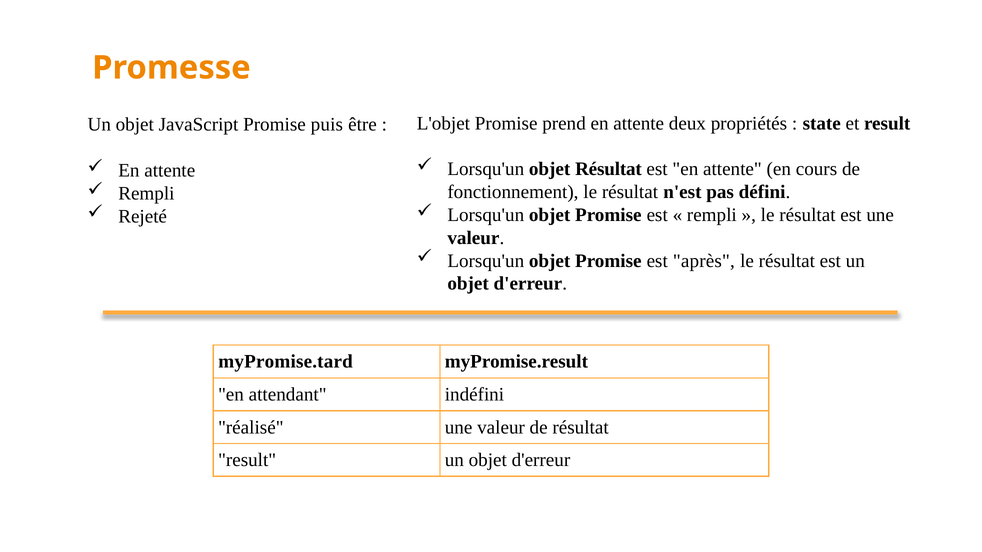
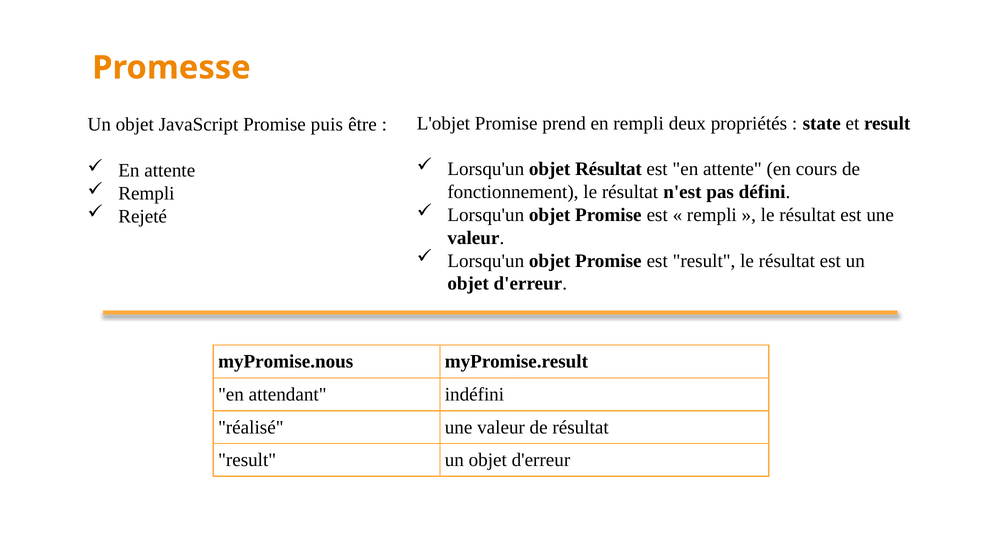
prend en attente: attente -> rempli (639, 123)
est après: après -> result (704, 261)
myPromise.tard: myPromise.tard -> myPromise.nous (286, 362)
